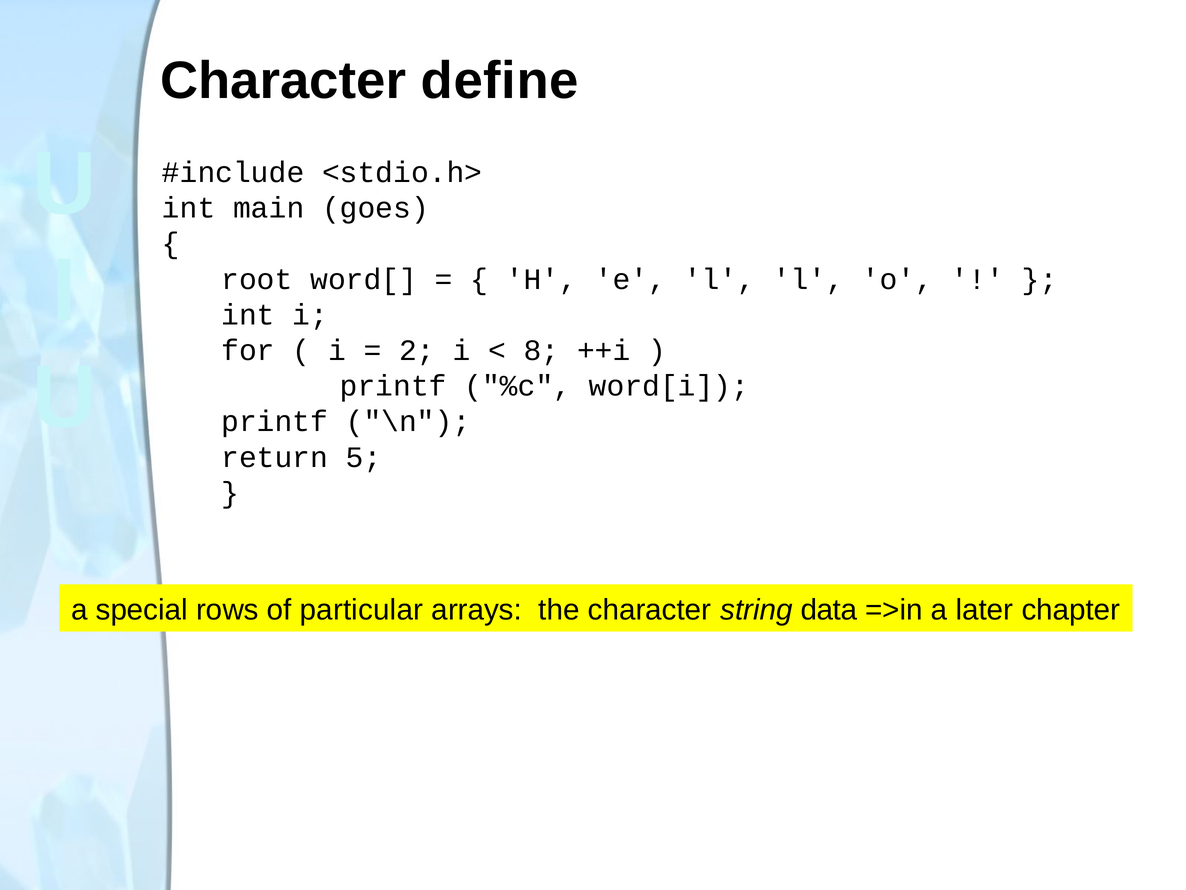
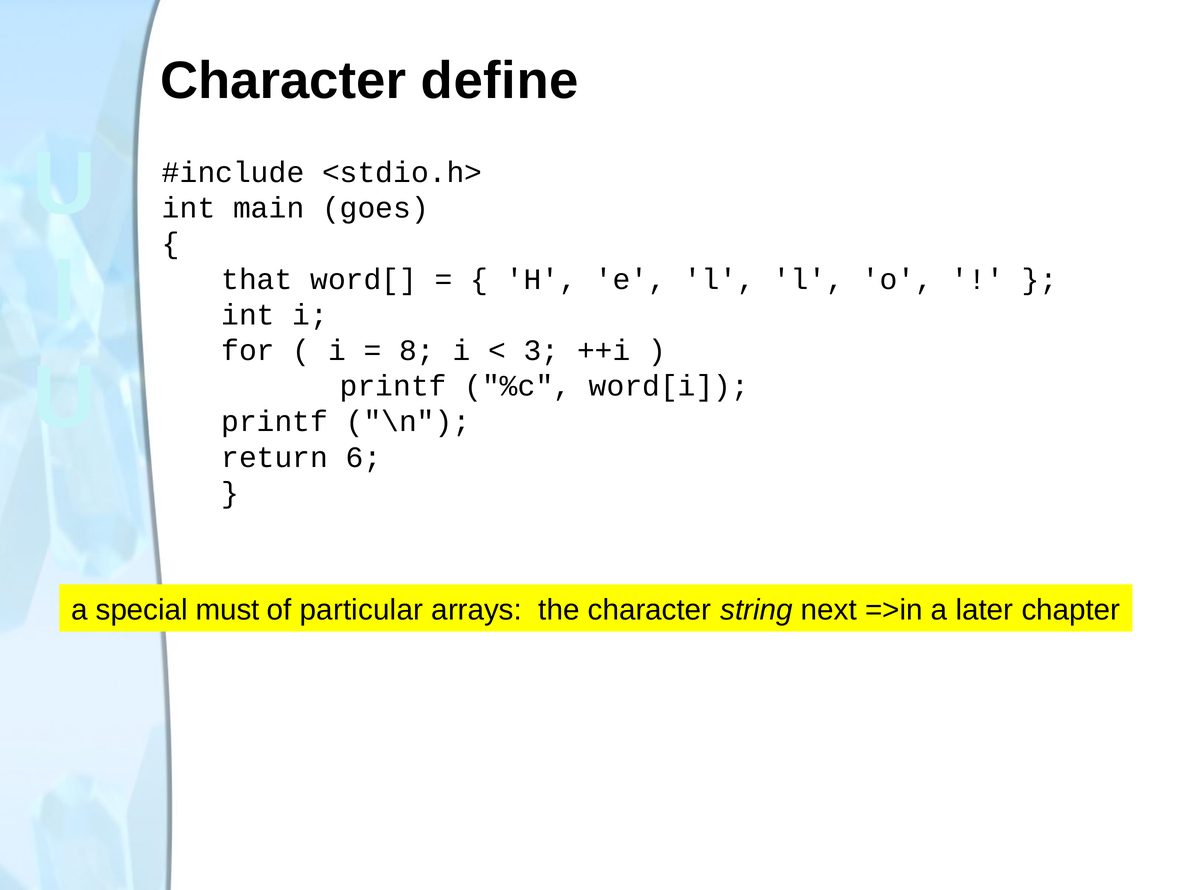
root: root -> that (257, 279)
2: 2 -> 8 (417, 350)
8: 8 -> 3 (541, 350)
5: 5 -> 6 (364, 457)
rows: rows -> must (228, 610)
data: data -> next (829, 610)
